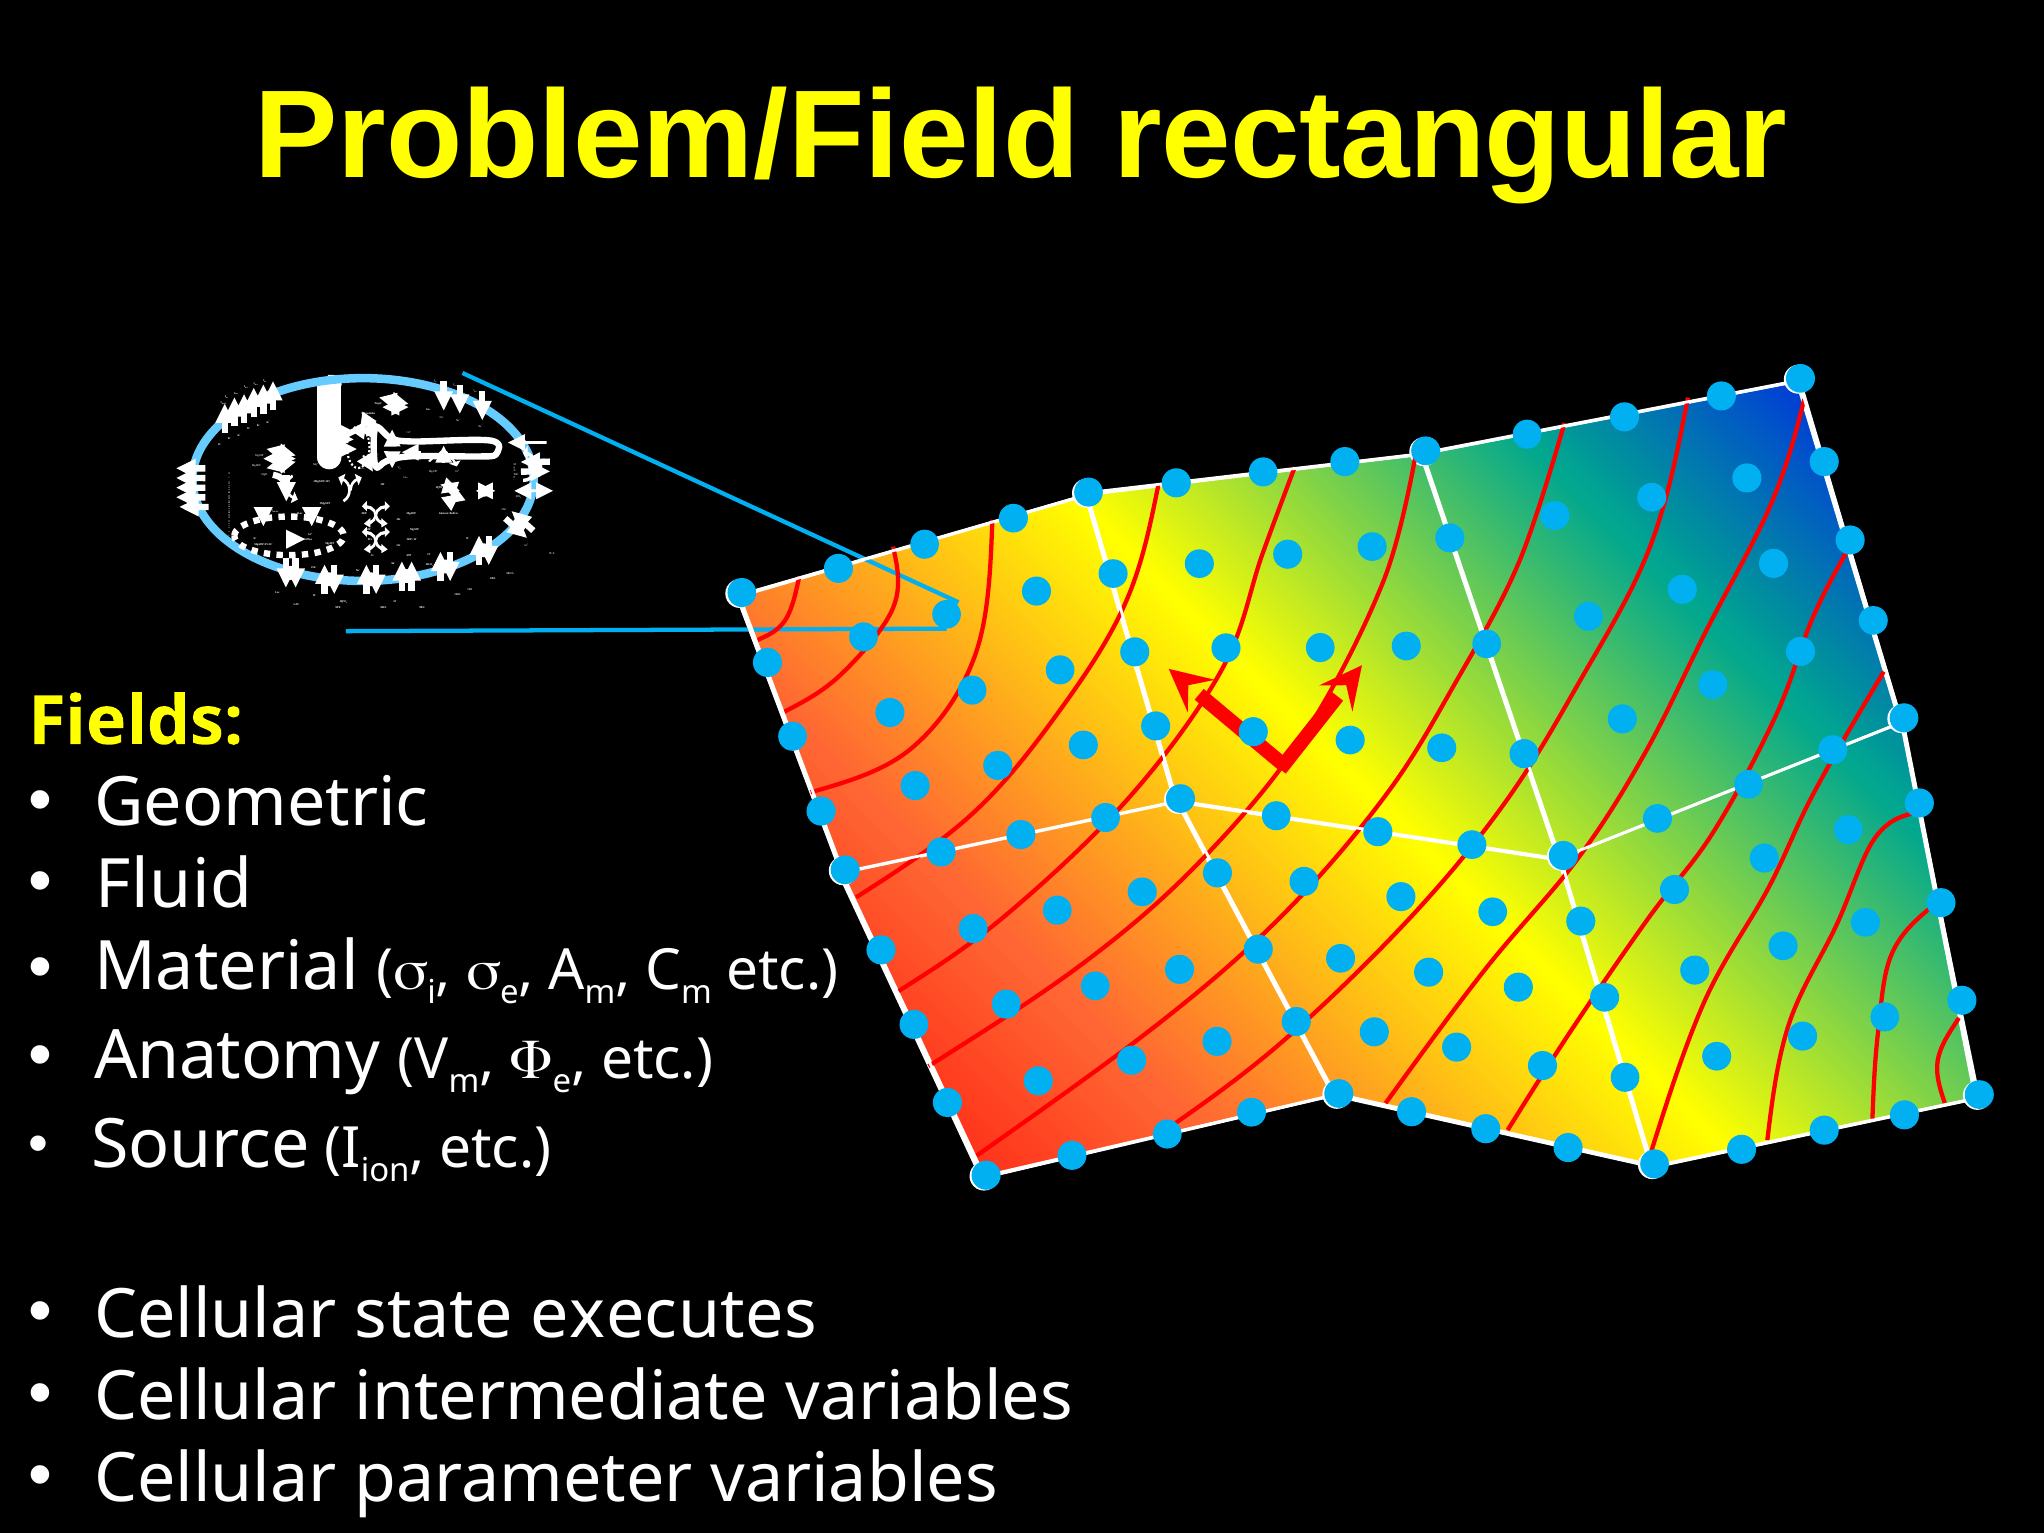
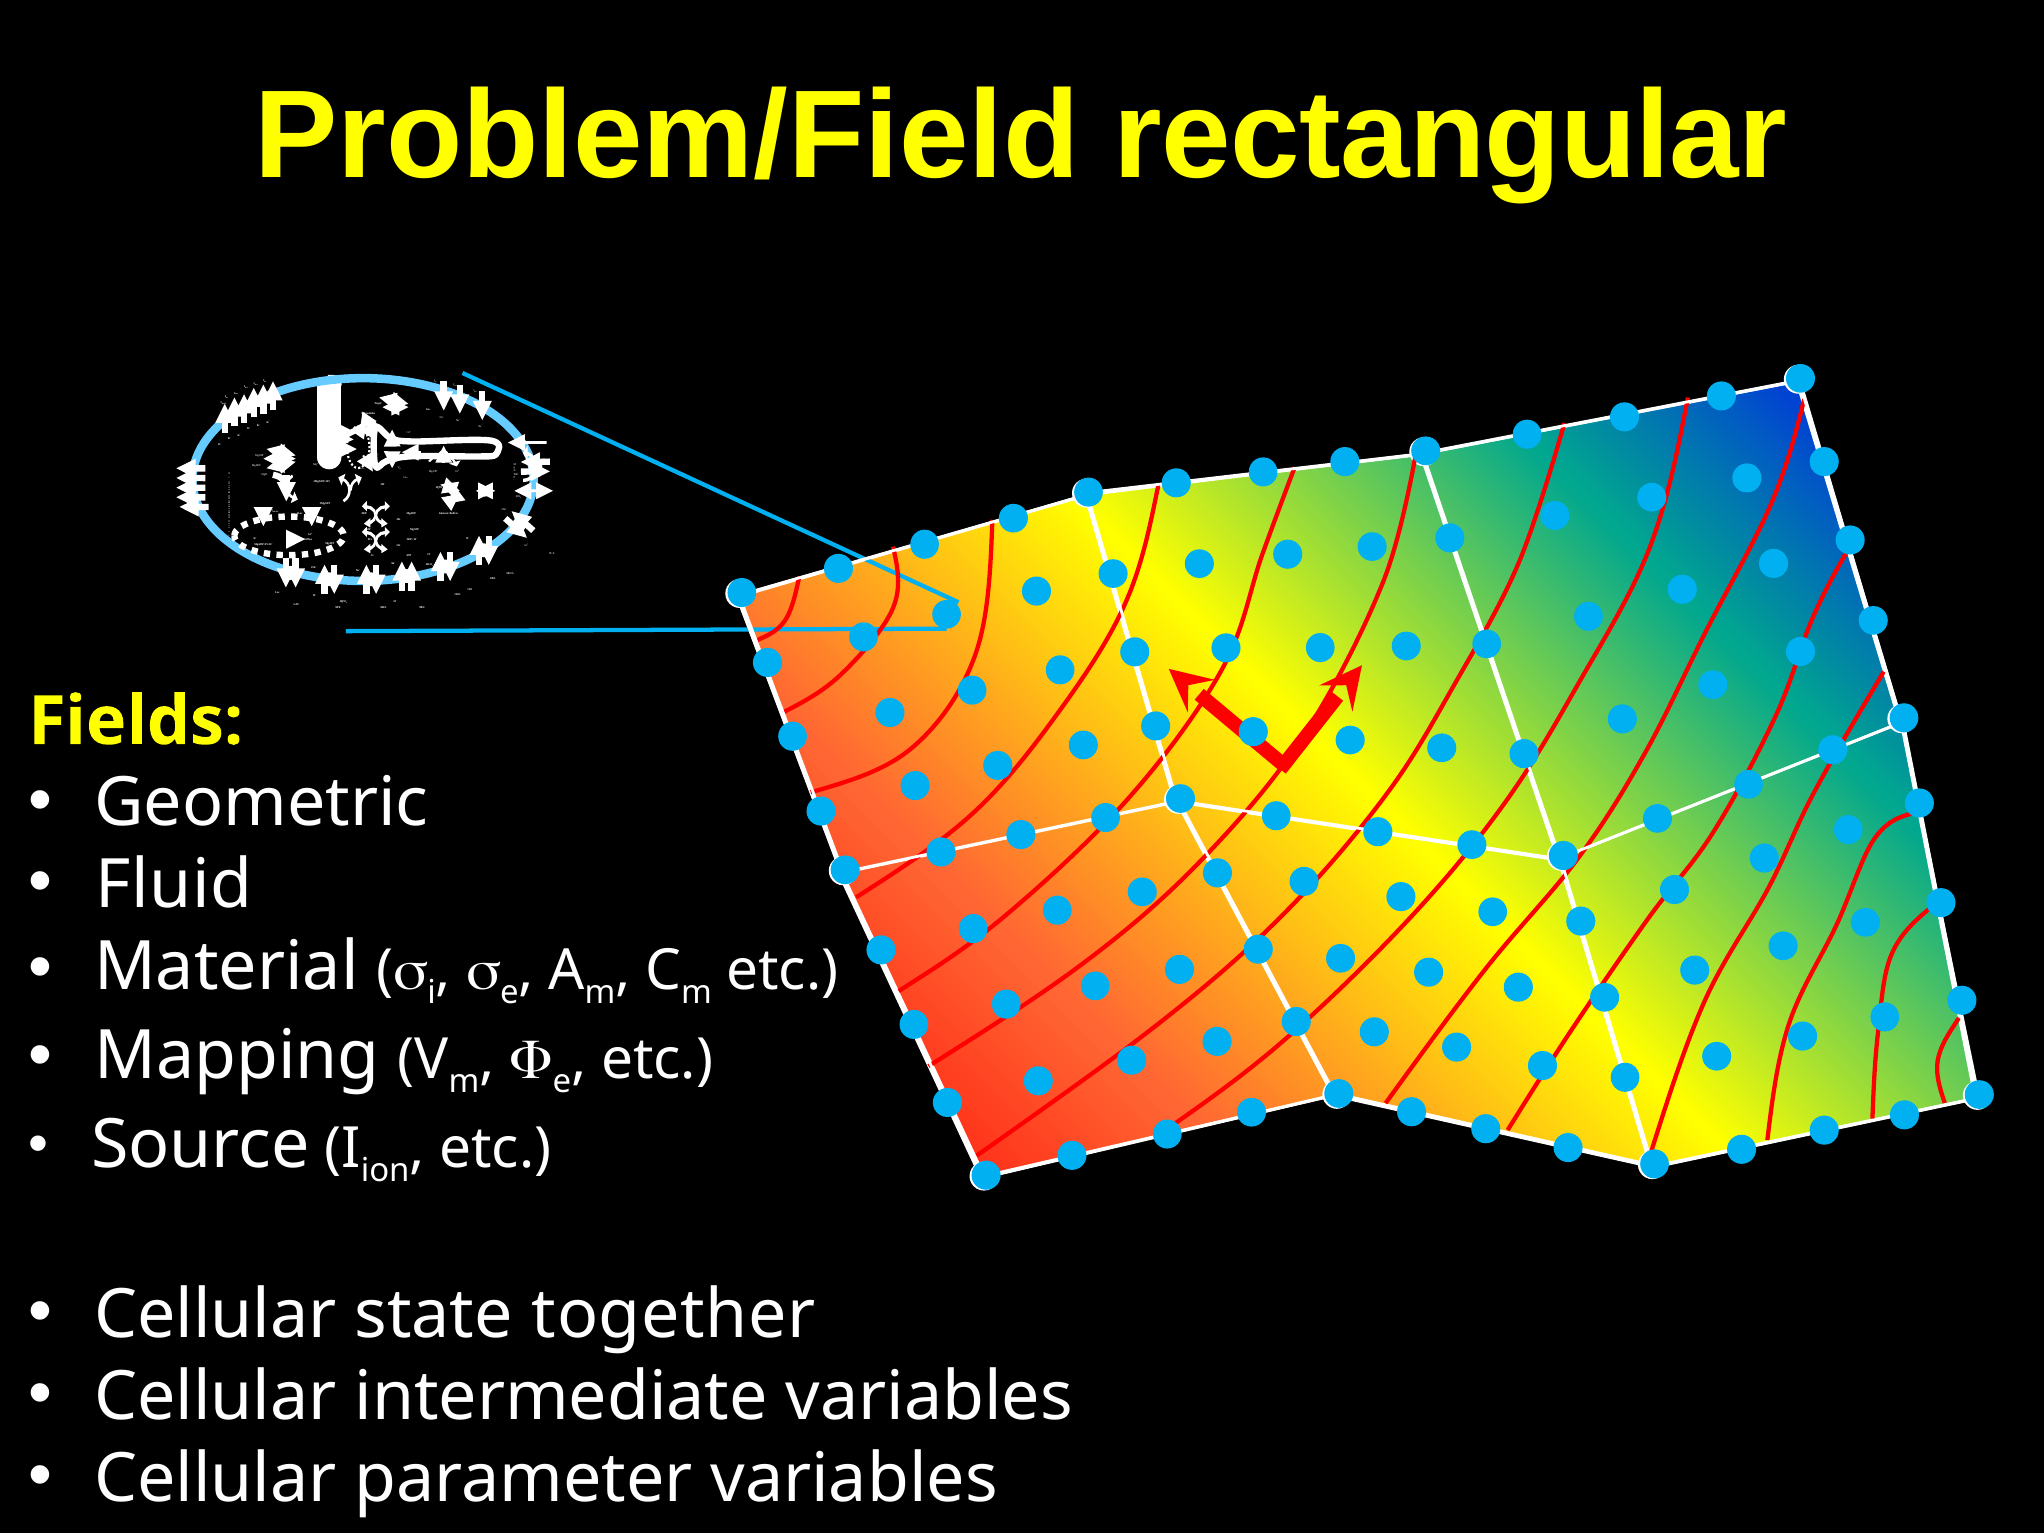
Anatomy: Anatomy -> Mapping (237, 1056)
executes: executes -> together (674, 1315)
